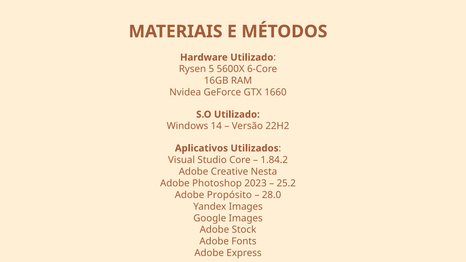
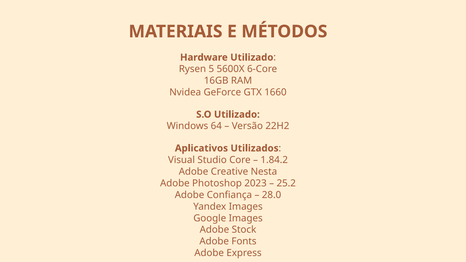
14: 14 -> 64 (216, 126)
Propósito: Propósito -> Confiança (229, 195)
